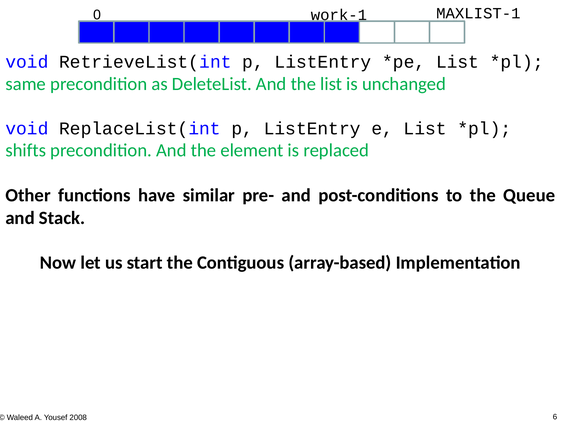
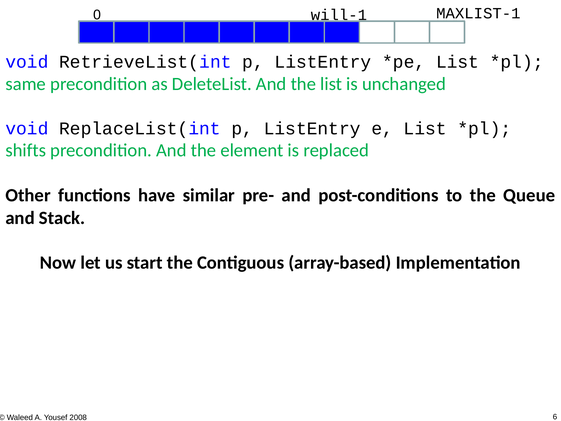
work-1: work-1 -> will-1 (339, 15)
